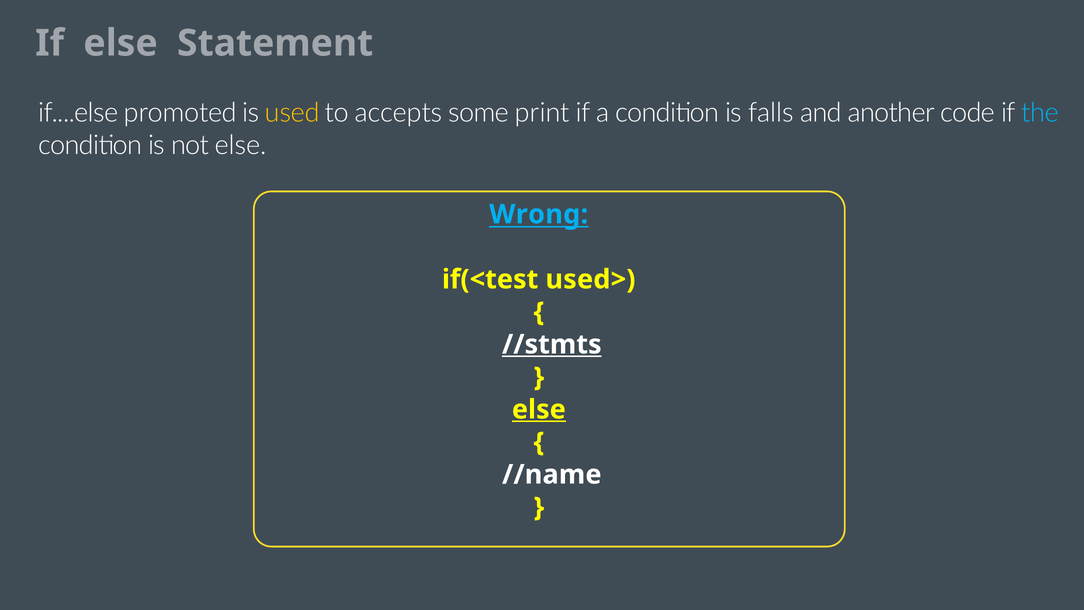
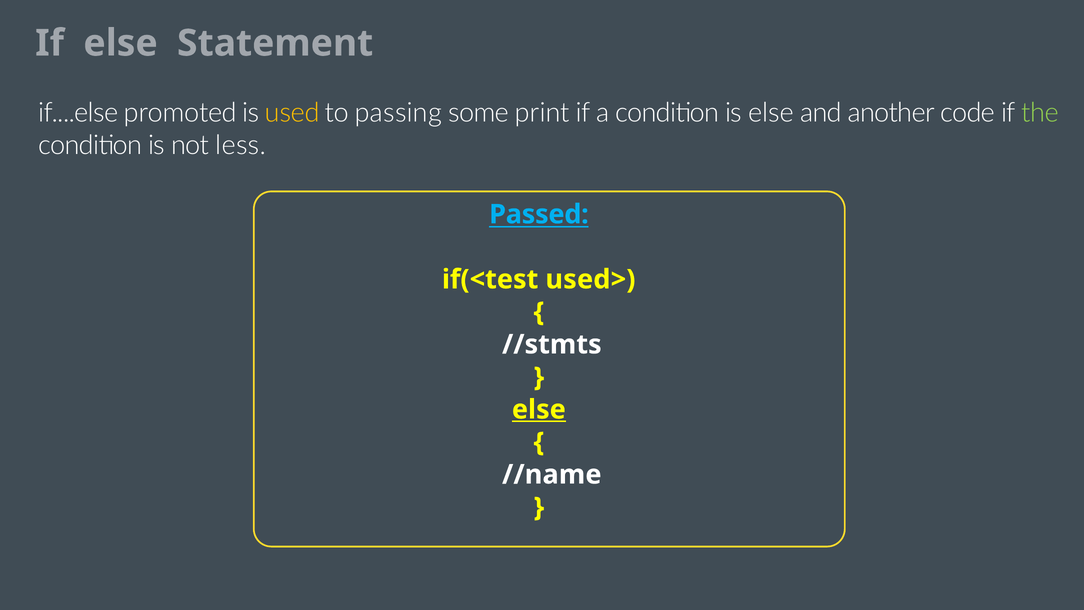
accepts: accepts -> passing (398, 113)
is falls: falls -> else (771, 113)
the colour: light blue -> light green (1040, 113)
not else: else -> less (241, 145)
Wrong: Wrong -> Passed (539, 214)
//stmts underline: present -> none (552, 344)
